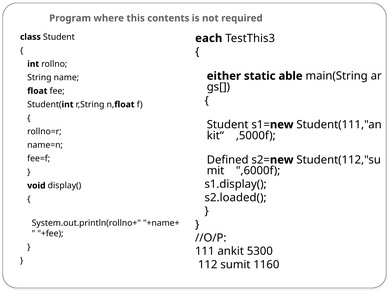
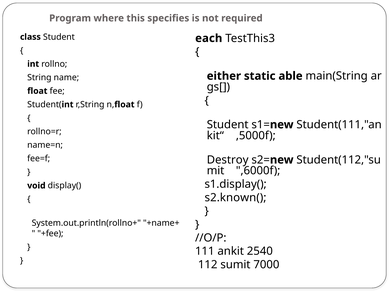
contents: contents -> specifies (168, 18)
Defined: Defined -> Destroy (228, 160)
s2.loaded(: s2.loaded( -> s2.known( (236, 197)
5300: 5300 -> 2540 (260, 251)
1160: 1160 -> 7000 (266, 264)
